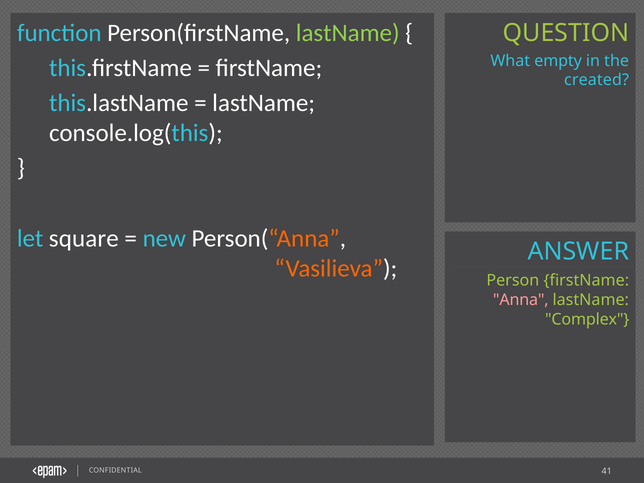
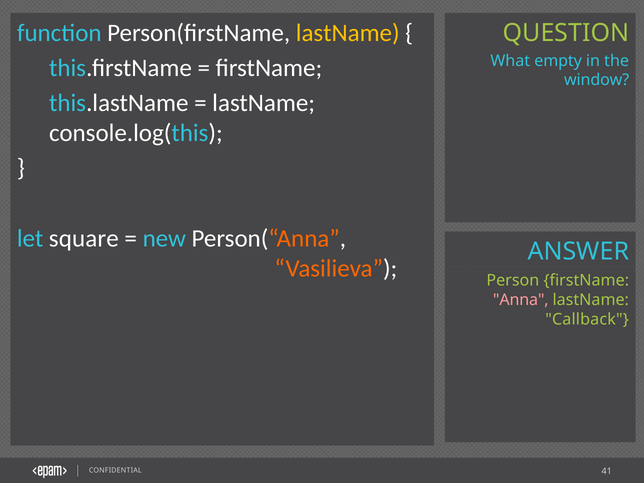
lastName colour: light green -> yellow (348, 33)
created: created -> window (597, 80)
Complex: Complex -> Callback (587, 319)
